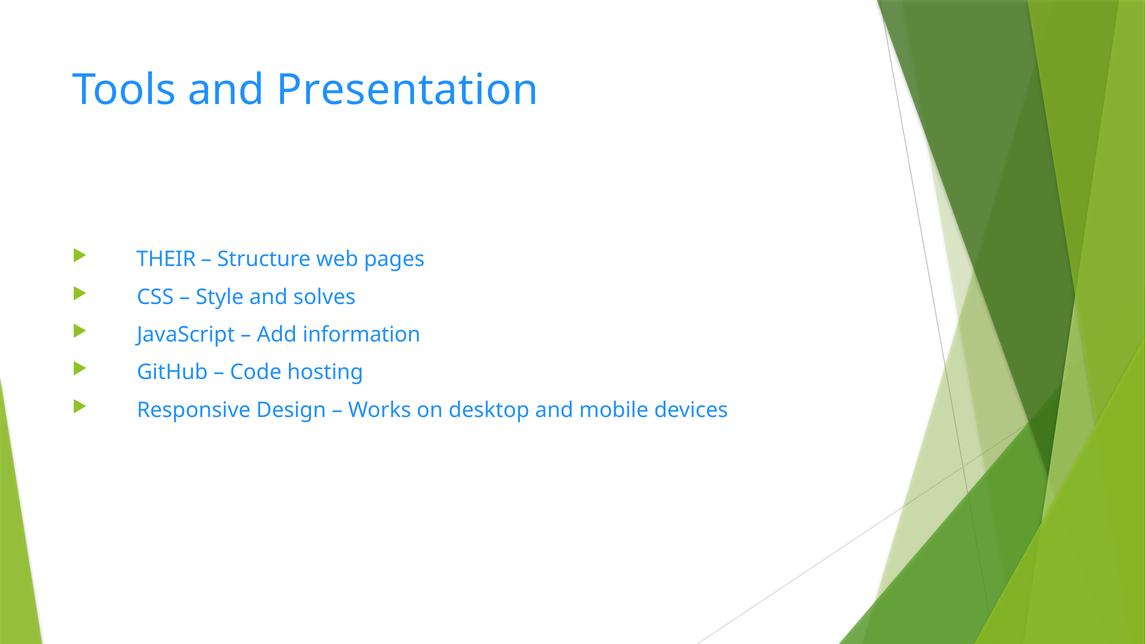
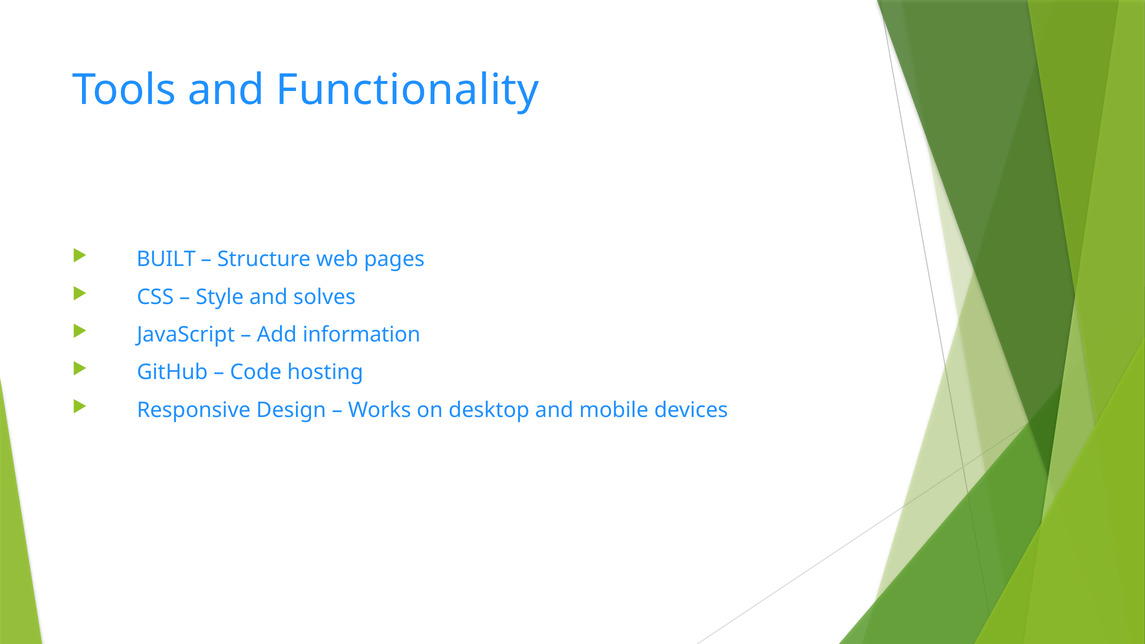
Presentation: Presentation -> Functionality (408, 90)
THEIR: THEIR -> BUILT (166, 259)
